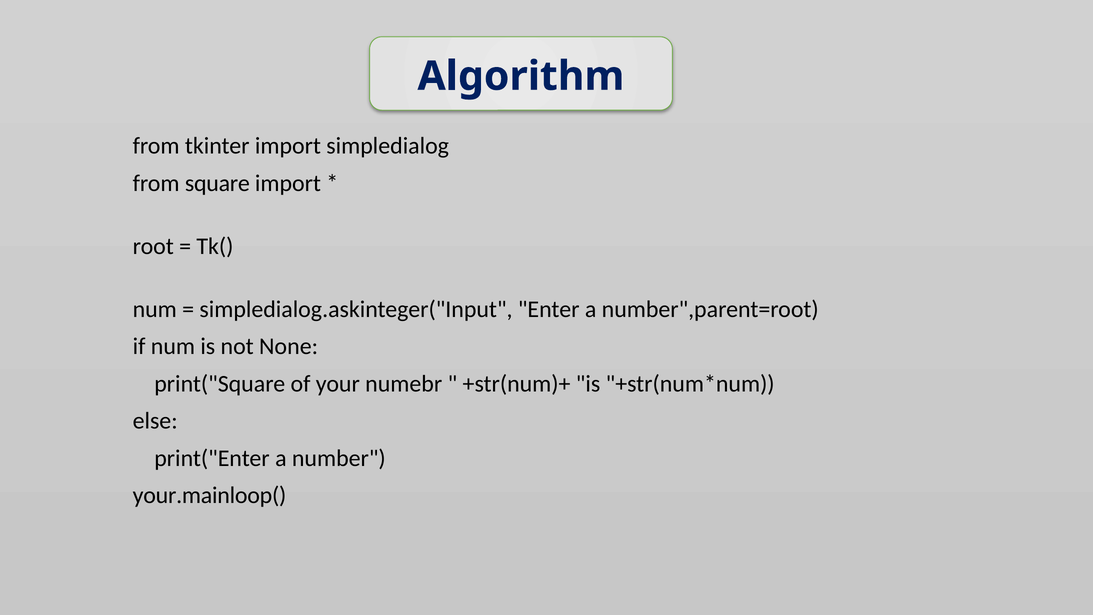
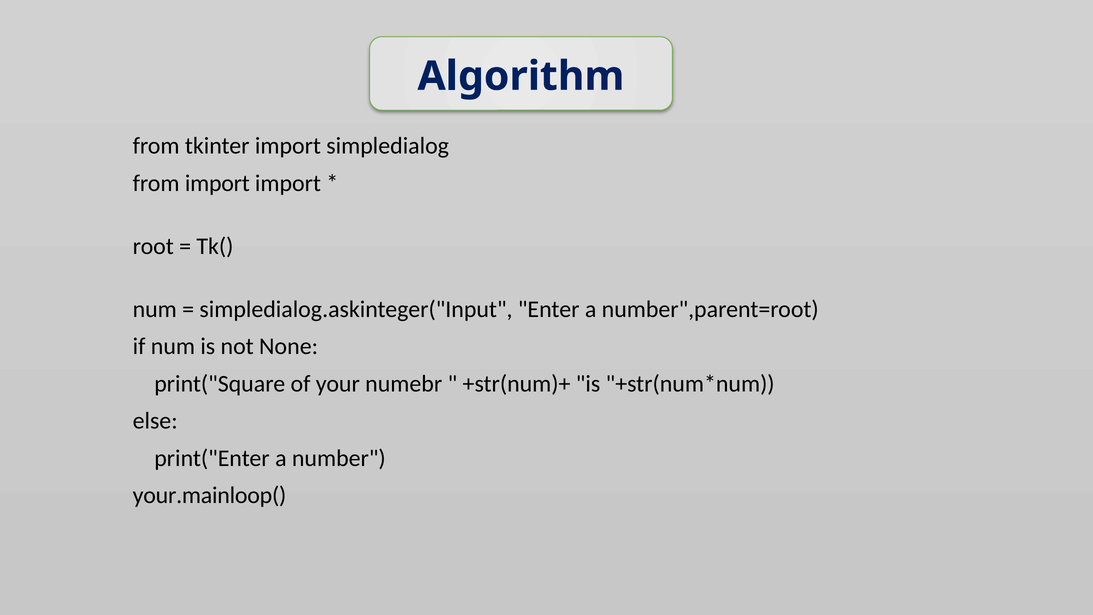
from square: square -> import (217, 183)
